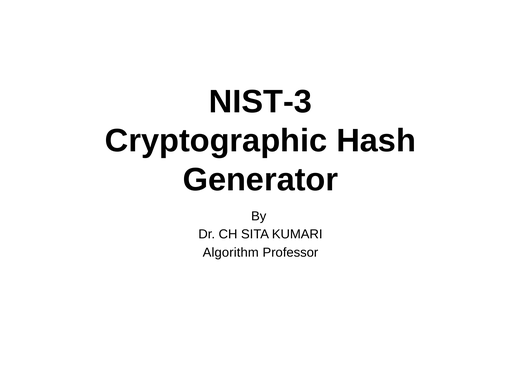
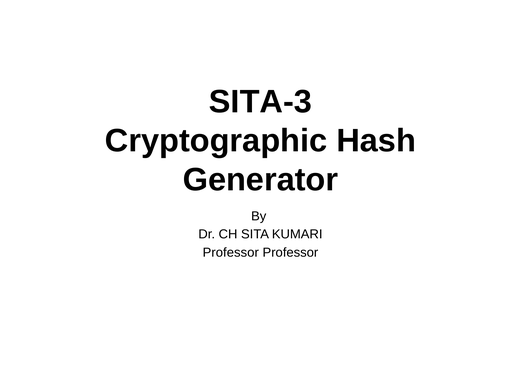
NIST-3: NIST-3 -> SITA-3 (260, 102)
Algorithm: Algorithm -> Professor (231, 253)
